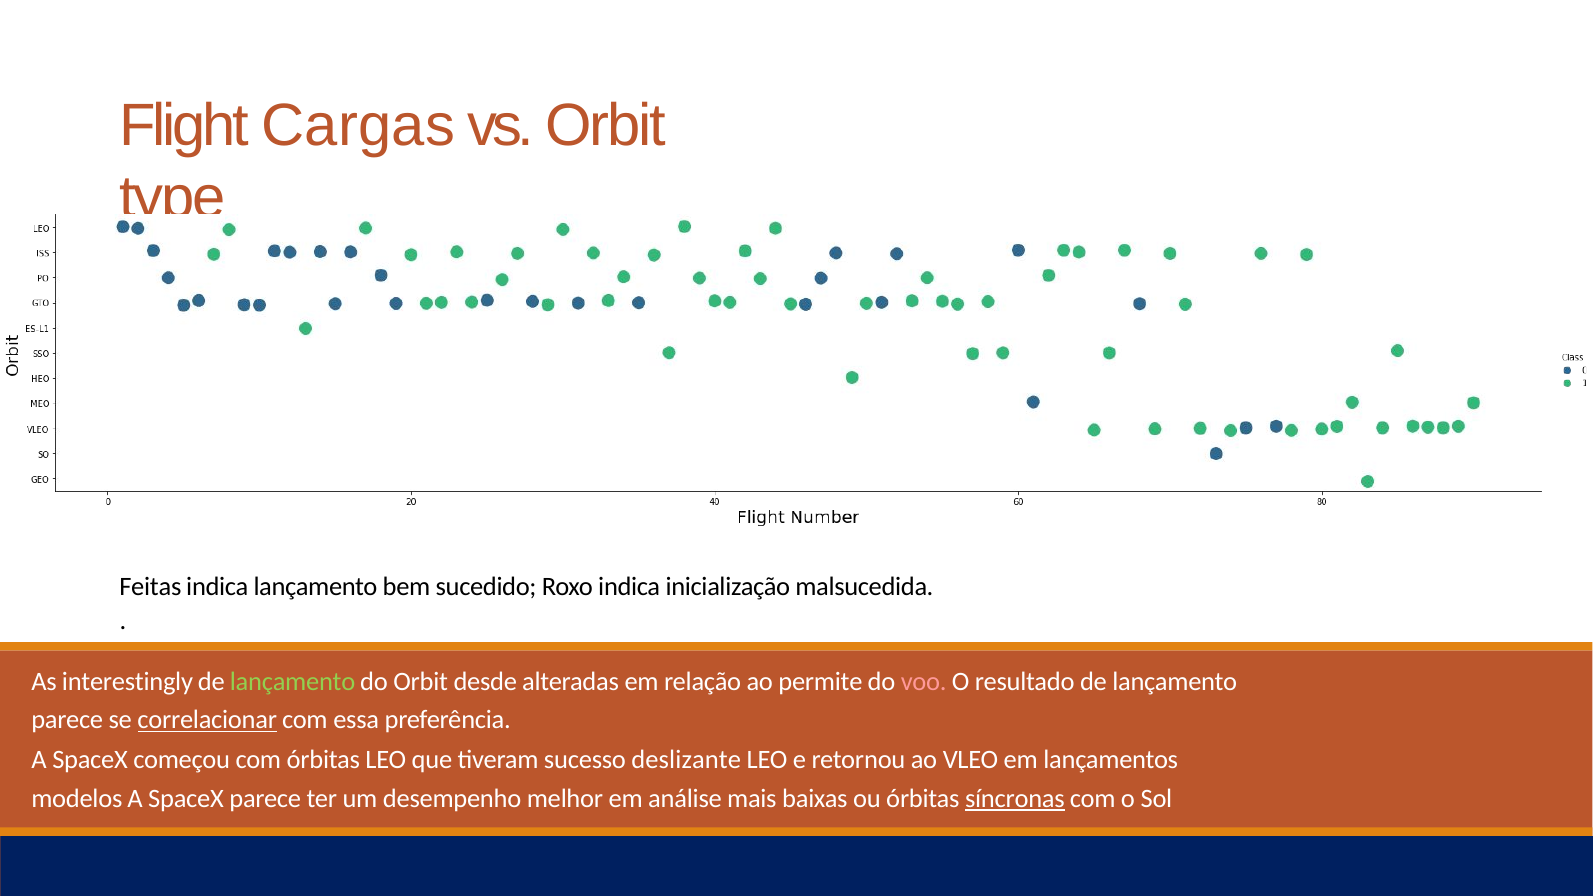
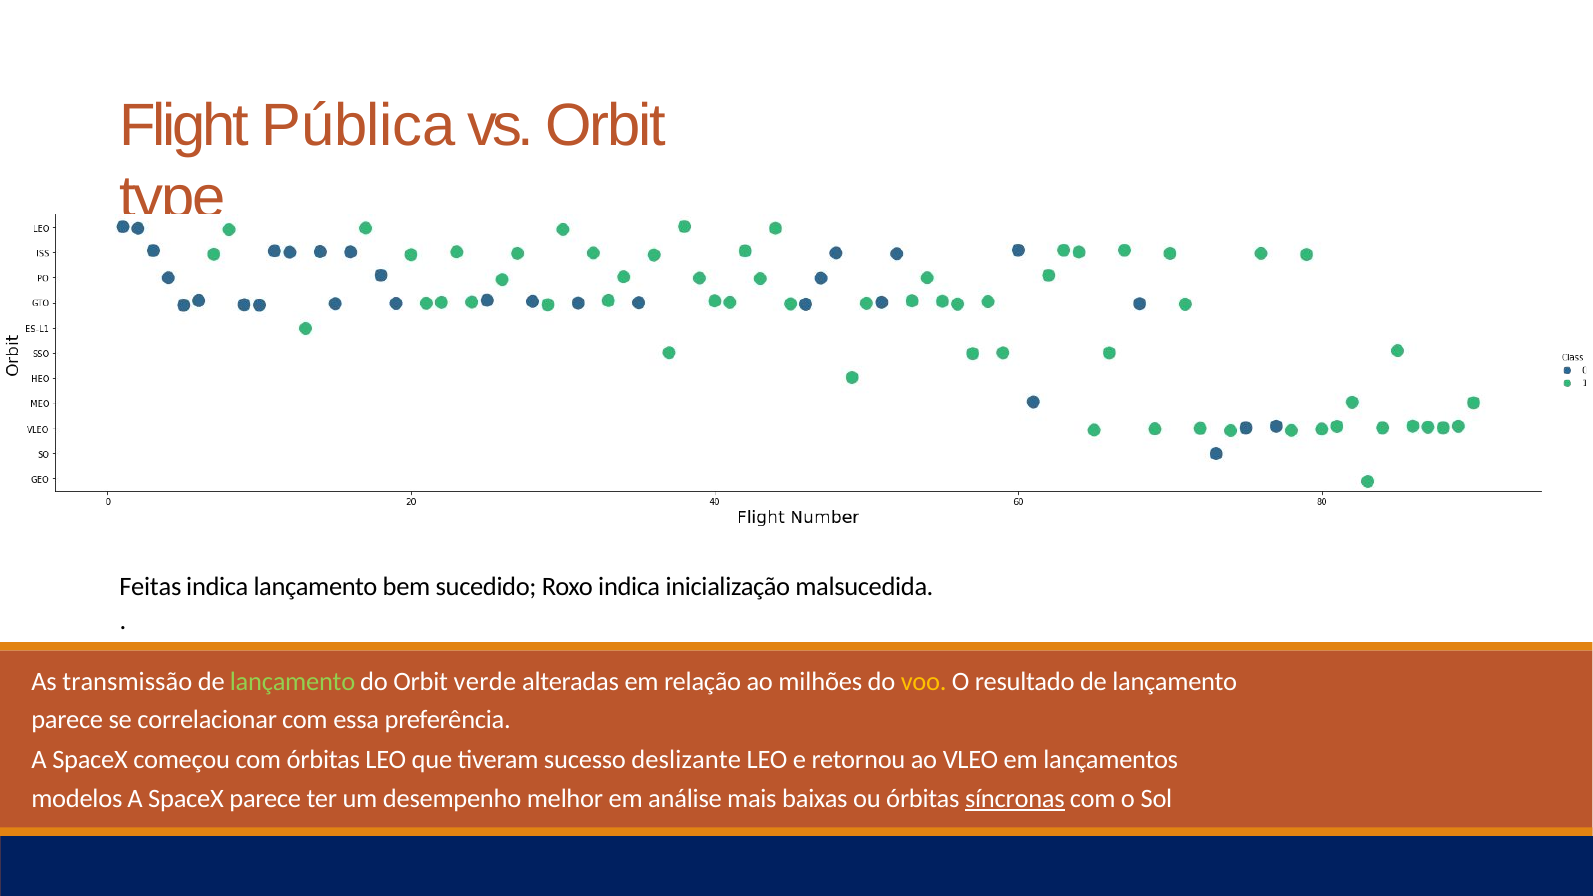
Cargas: Cargas -> Pública (359, 126)
interestingly: interestingly -> transmissão (127, 681)
desde: desde -> verde (485, 681)
permite: permite -> milhões (820, 681)
voo colour: pink -> yellow (924, 681)
correlacionar underline: present -> none (207, 720)
